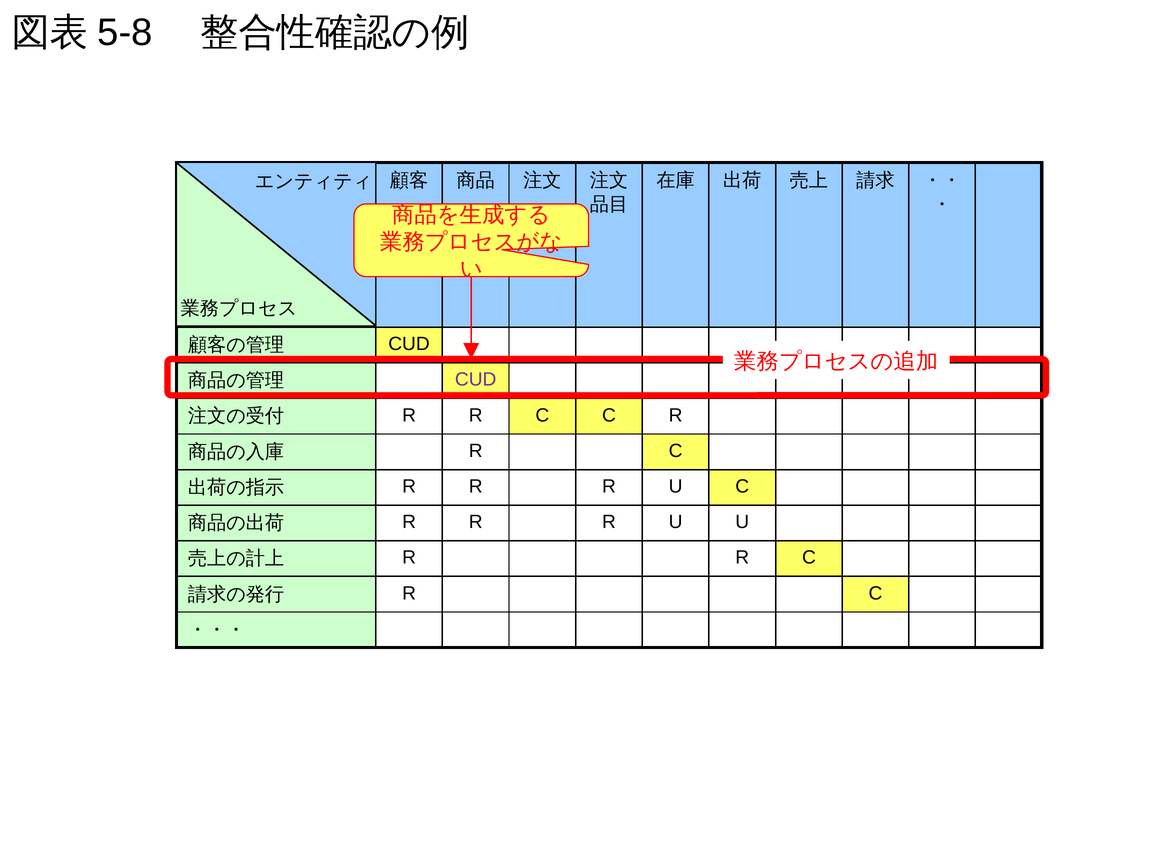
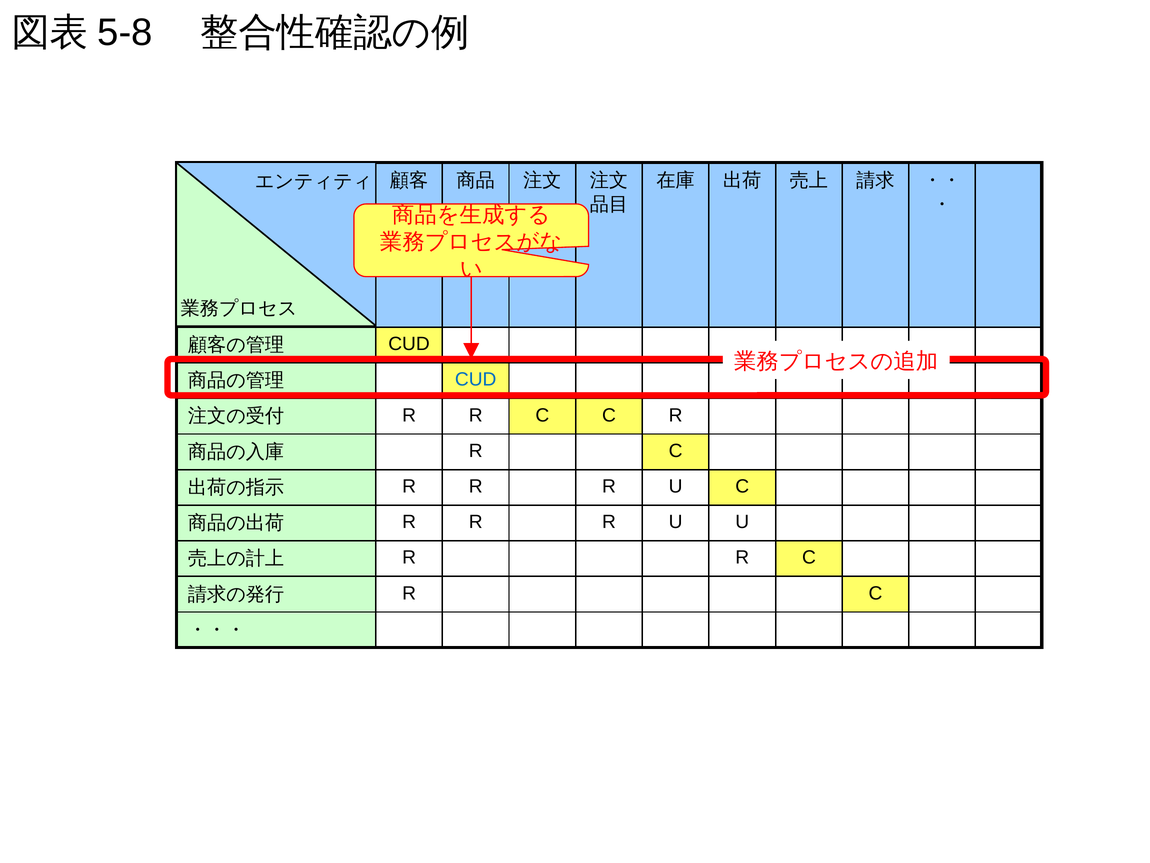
CUD colour: purple -> blue (476, 379)
